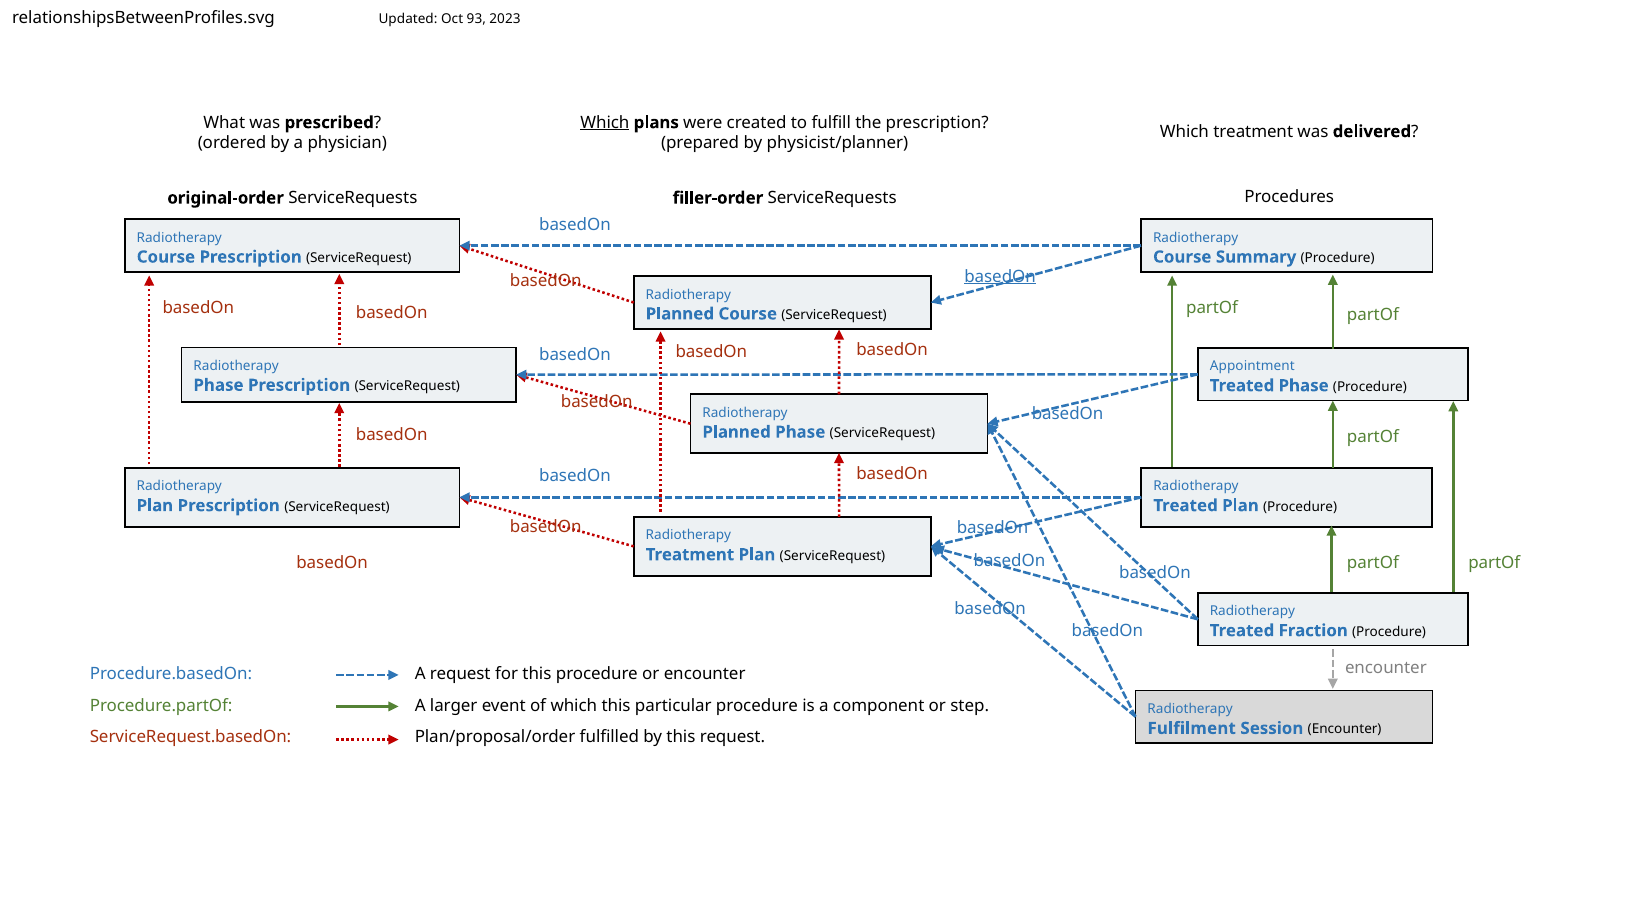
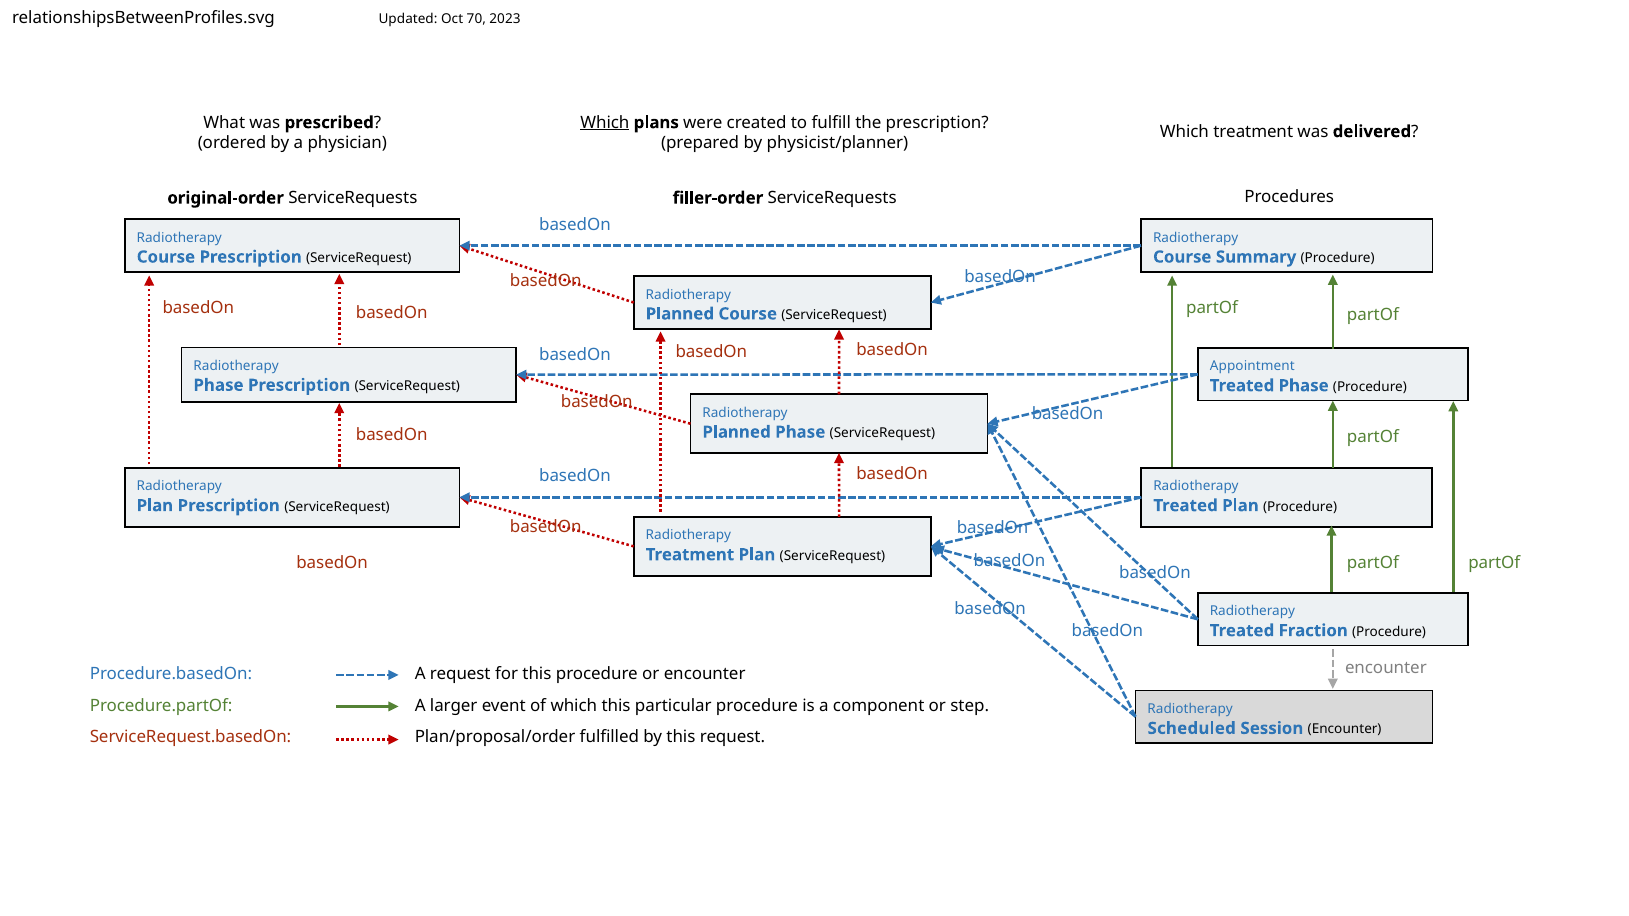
93: 93 -> 70 (476, 19)
basedOn underline: present -> none (1000, 277)
Fulfilment: Fulfilment -> Scheduled (1192, 729)
